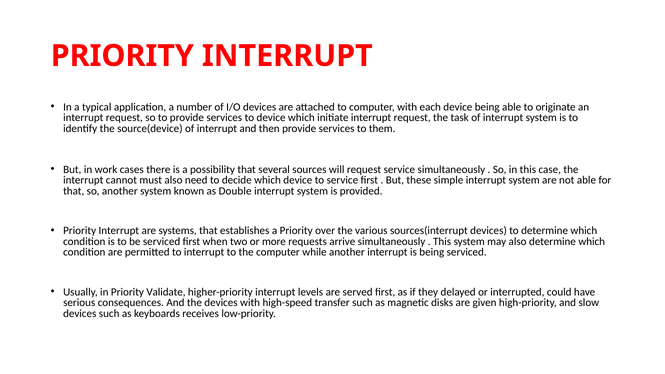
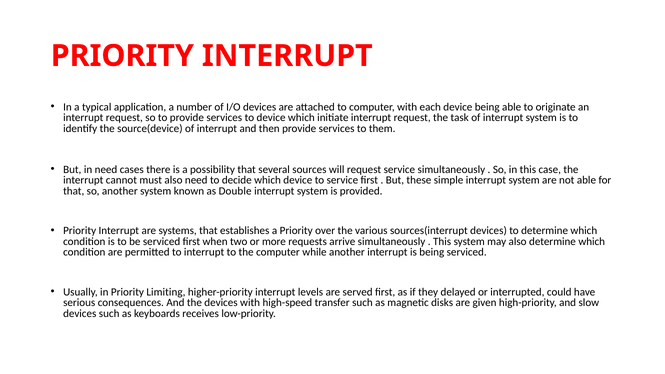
in work: work -> need (106, 170)
Validate: Validate -> Limiting (166, 292)
